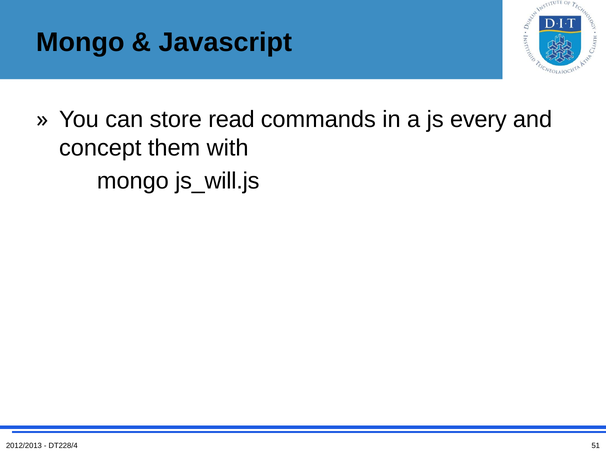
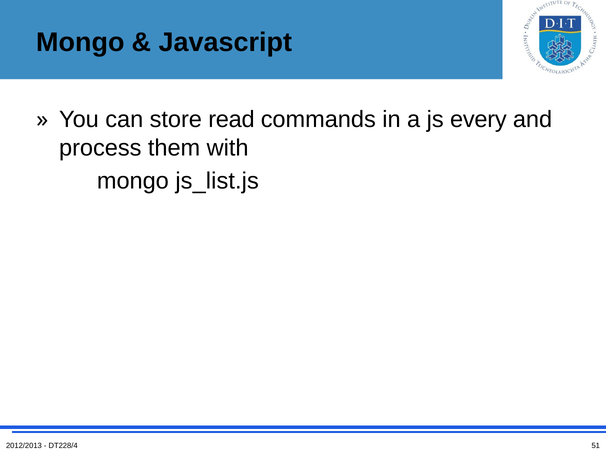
concept: concept -> process (100, 148)
js_will.js: js_will.js -> js_list.js (217, 181)
